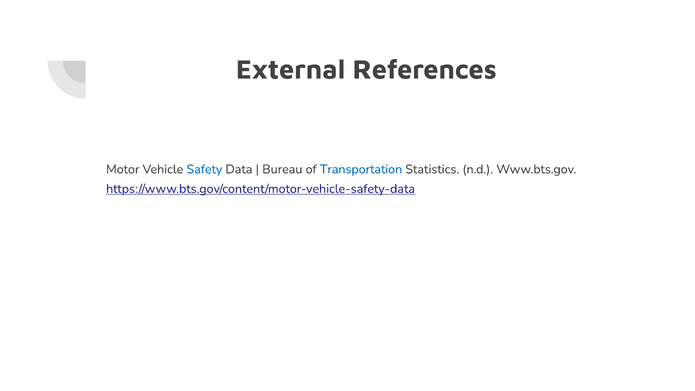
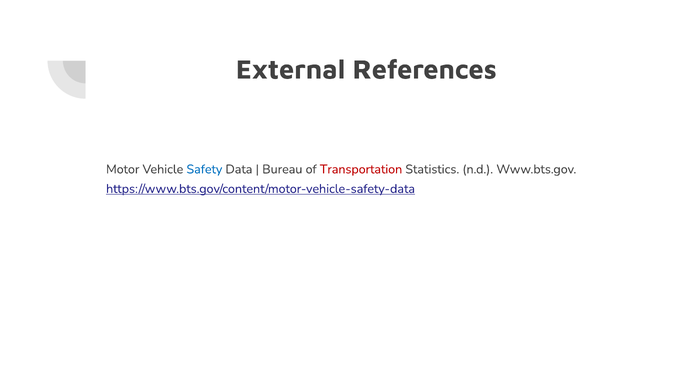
Transportation colour: blue -> red (361, 169)
